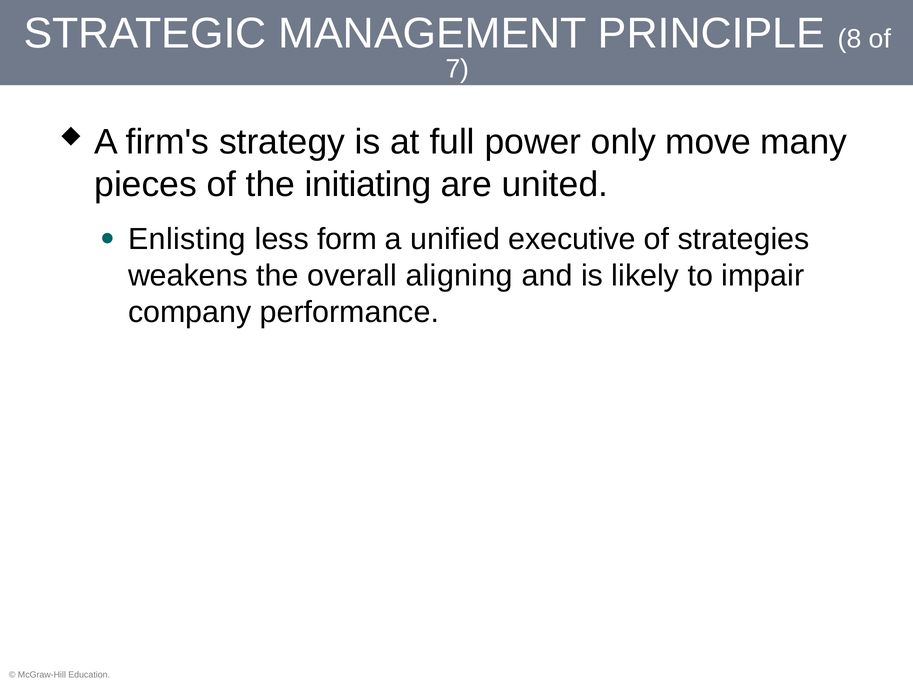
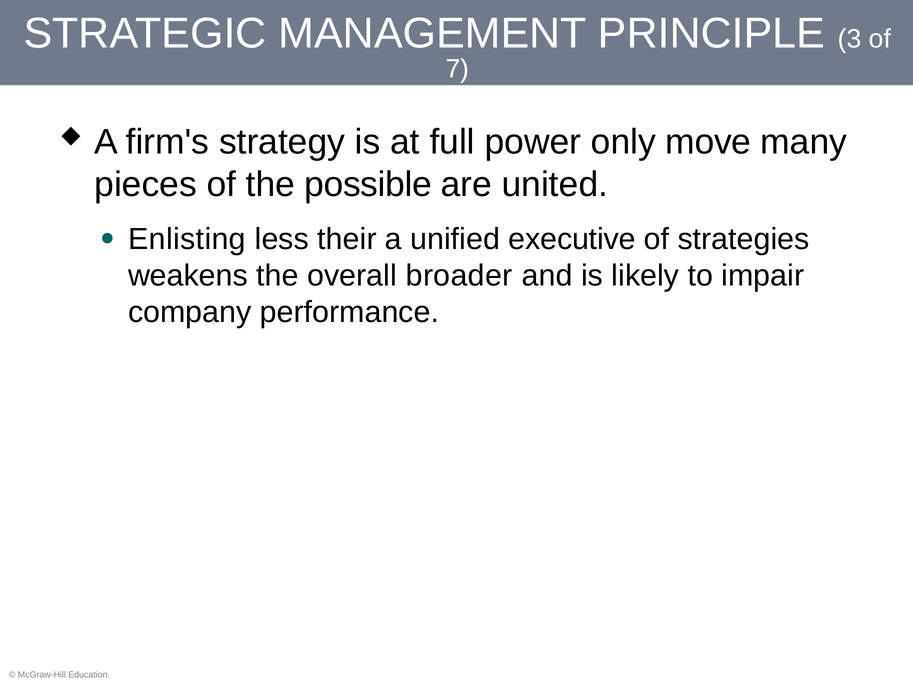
8: 8 -> 3 (850, 39)
initiating: initiating -> possible (368, 185)
form: form -> their (347, 239)
aligning: aligning -> broader (459, 276)
